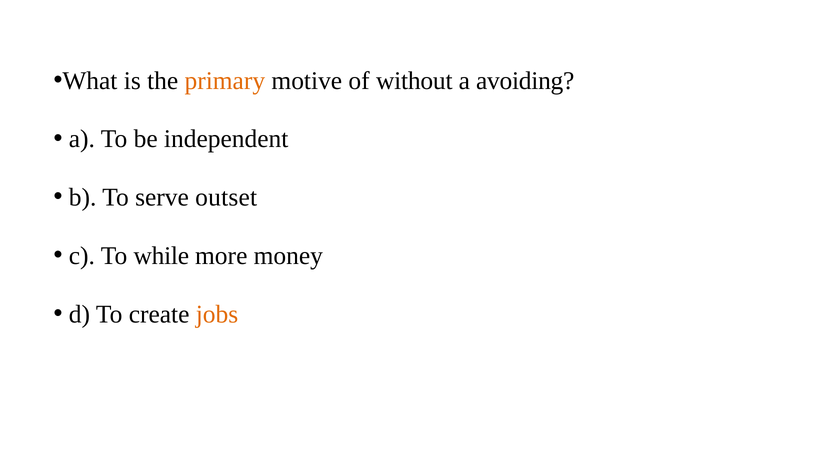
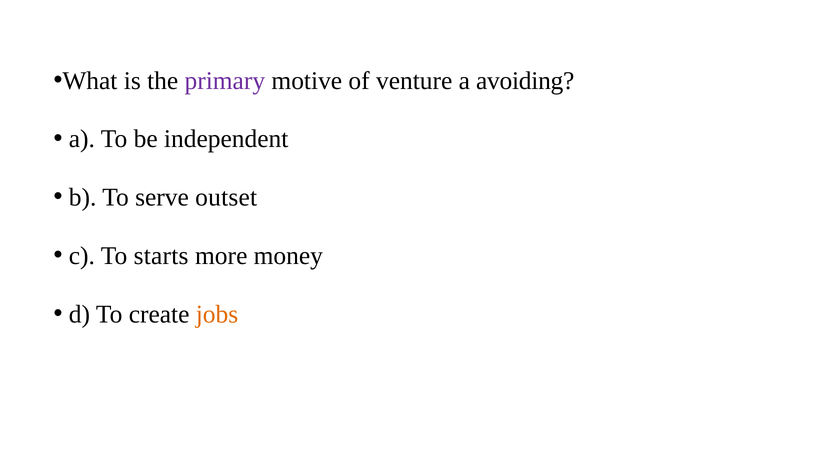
primary colour: orange -> purple (225, 81)
without: without -> venture (414, 81)
while: while -> starts (161, 256)
